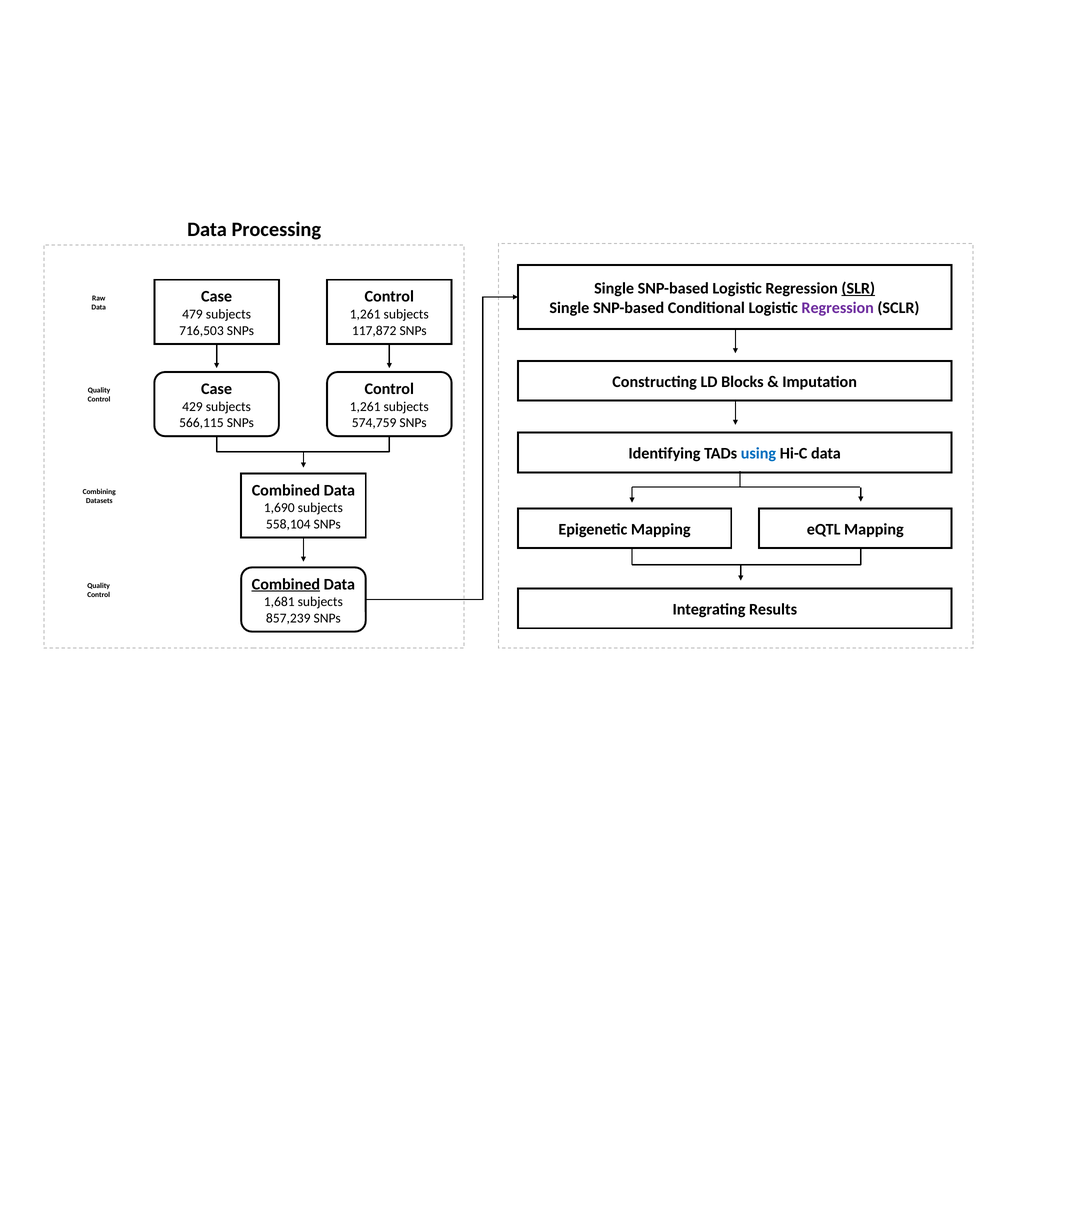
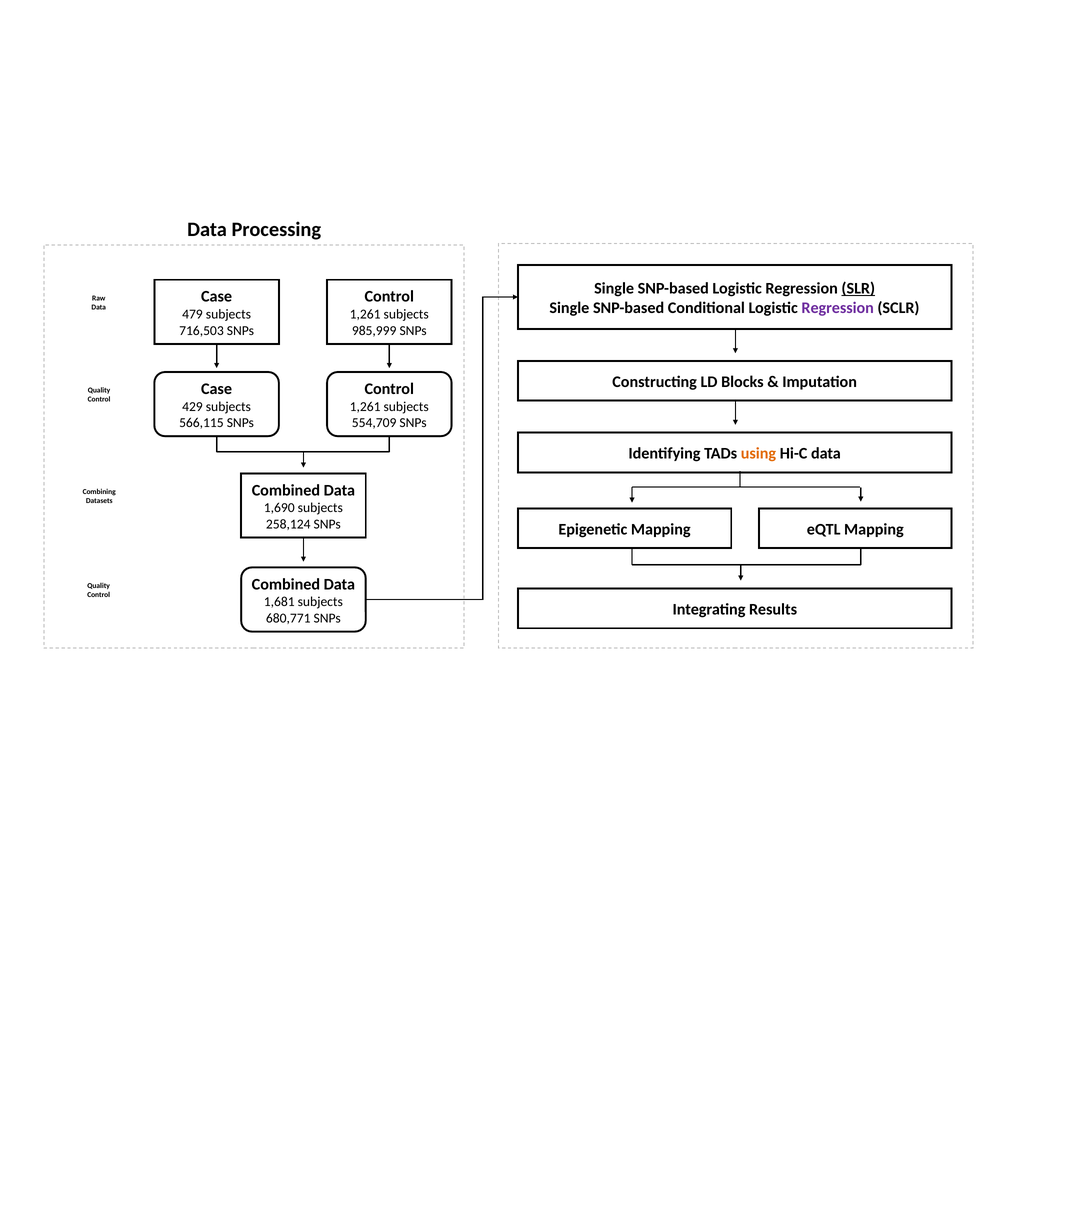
117,872: 117,872 -> 985,999 (374, 331)
574,759: 574,759 -> 554,709 (374, 423)
using colour: blue -> orange (758, 454)
558,104: 558,104 -> 258,124 (288, 524)
Combined underline: present -> none (286, 584)
857,239: 857,239 -> 680,771 (288, 618)
